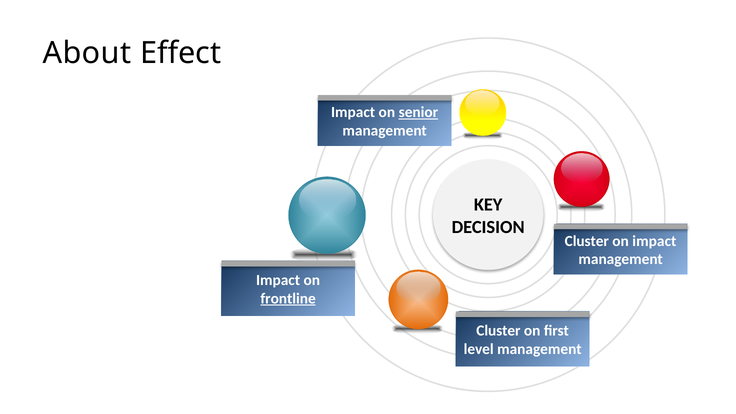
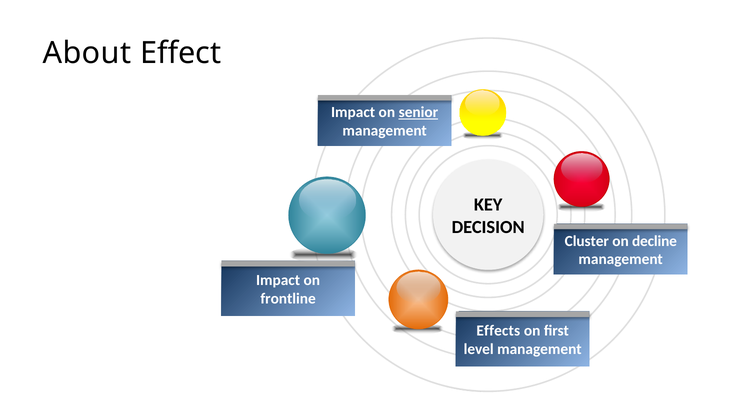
on impact: impact -> decline (654, 241)
frontline underline: present -> none (288, 299)
Cluster: Cluster -> Effects (498, 331)
